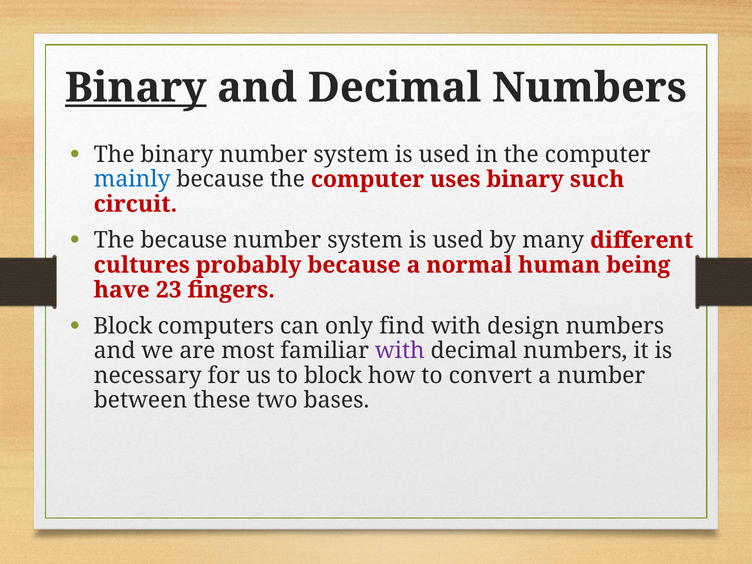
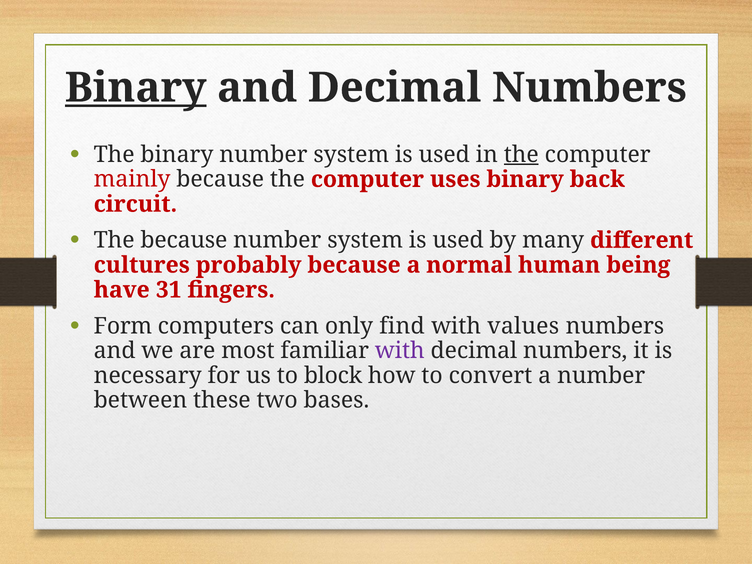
the underline: none -> present (521, 155)
mainly colour: blue -> red (132, 179)
such: such -> back (597, 179)
23: 23 -> 31 (169, 290)
Block: Block -> Form (123, 326)
design: design -> values (523, 326)
